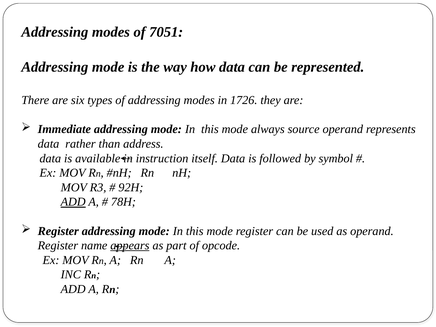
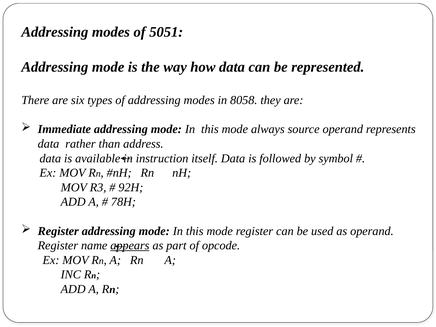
7051: 7051 -> 5051 (166, 32)
1726: 1726 -> 8058 (244, 100)
ADD underline: present -> none (73, 202)
